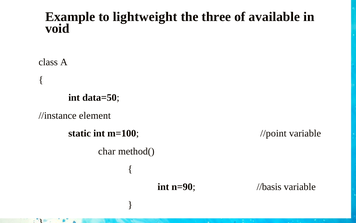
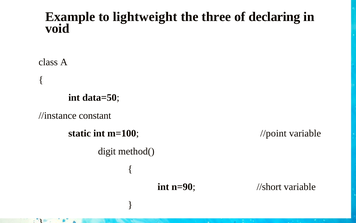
available: available -> declaring (274, 17)
element: element -> constant (95, 116)
char: char -> digit (107, 151)
//basis: //basis -> //short (269, 187)
